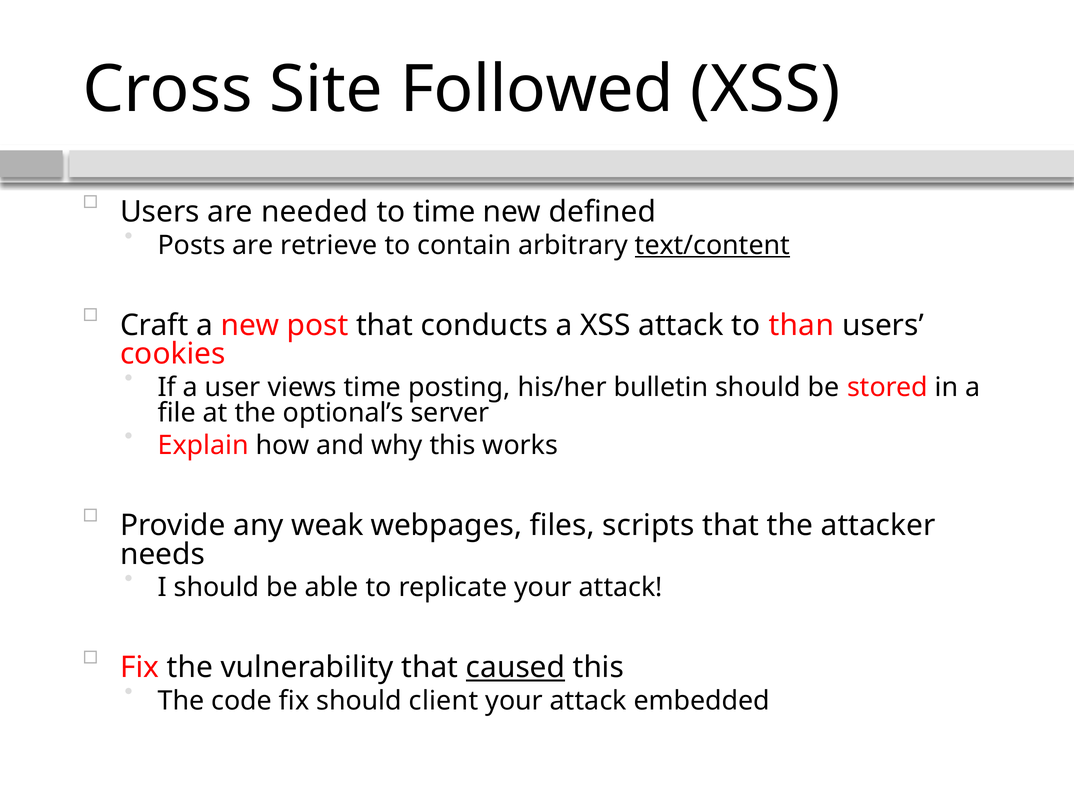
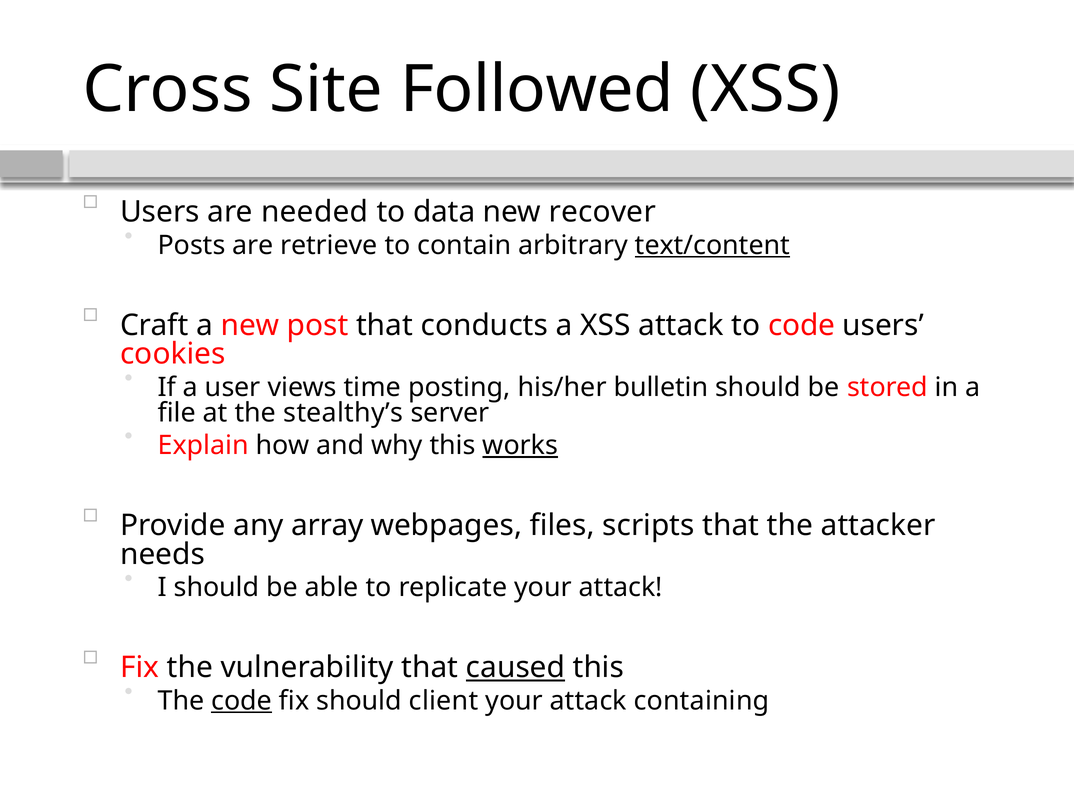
to time: time -> data (444, 212)
defined: defined -> recover (602, 212)
to than: than -> code (802, 326)
optional’s: optional’s -> stealthy’s (343, 413)
works underline: none -> present (520, 446)
weak: weak -> array (327, 526)
code underline: none -> present (242, 701)
embedded: embedded -> containing (702, 701)
